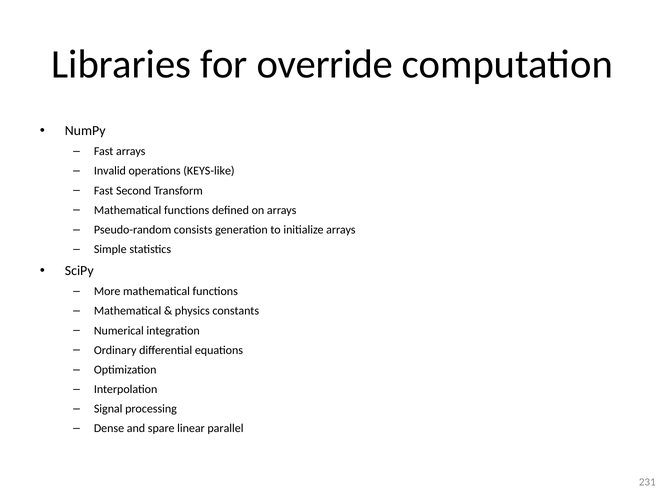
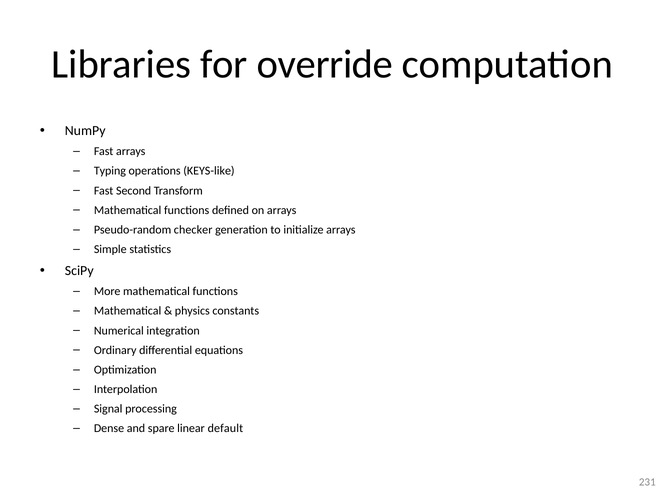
Invalid: Invalid -> Typing (110, 171)
consists: consists -> checker (193, 230)
parallel: parallel -> default (225, 429)
